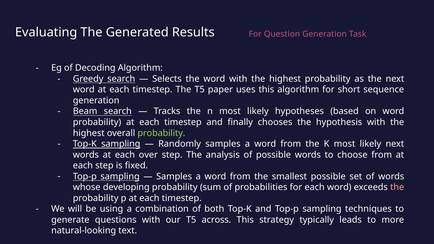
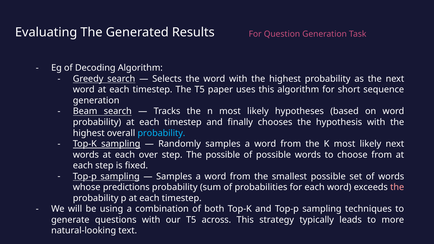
probability colour: light green -> light blue (161, 133)
The analysis: analysis -> possible (223, 155)
developing: developing -> predictions (126, 187)
